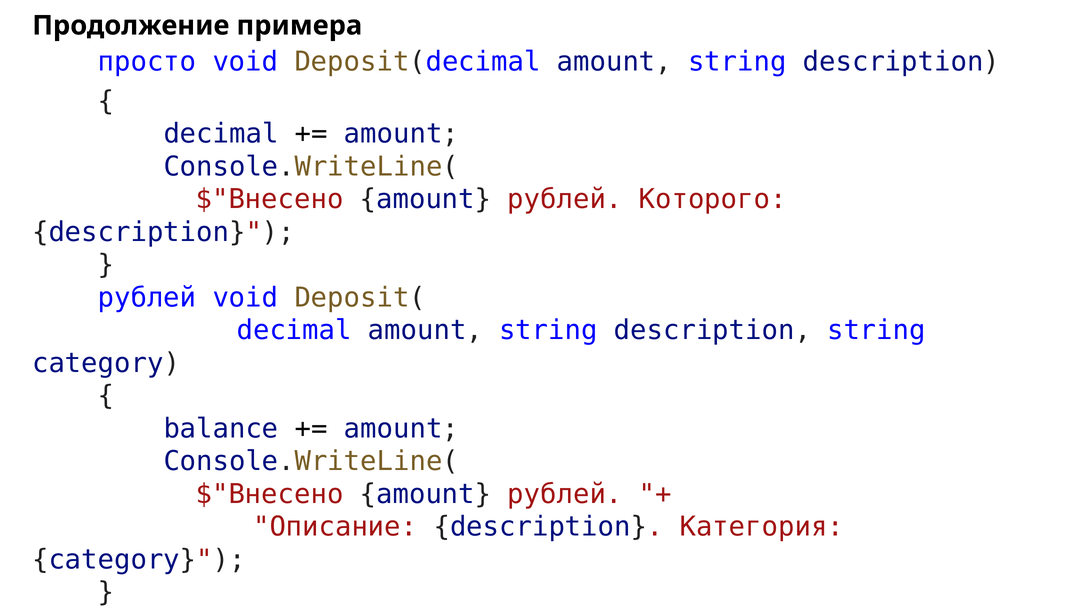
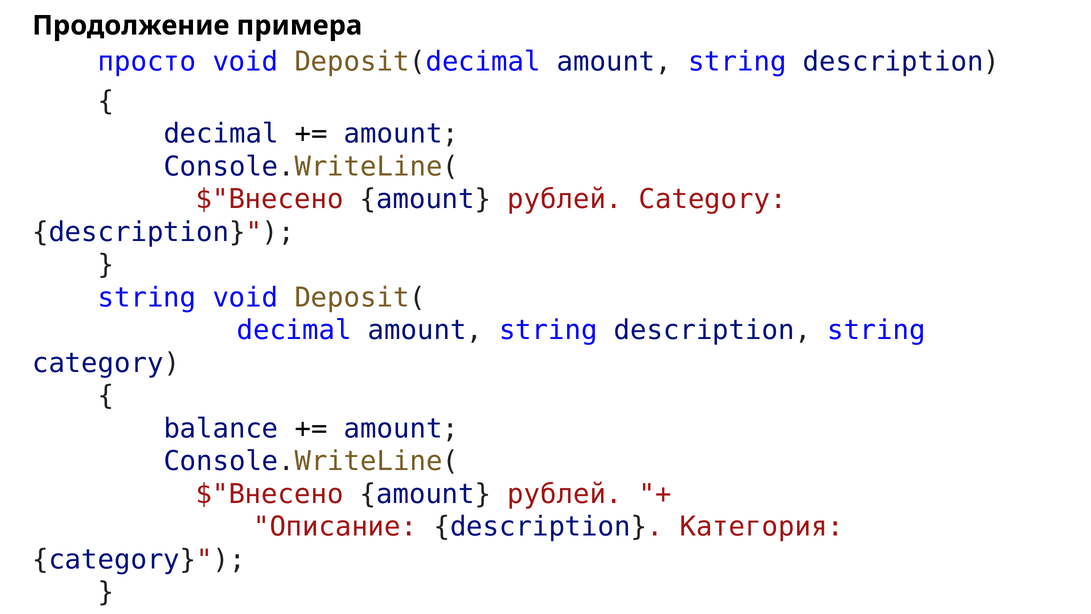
рублей Которого: Которого -> Category (713, 199)
рублей: рублей -> string (147, 297)
